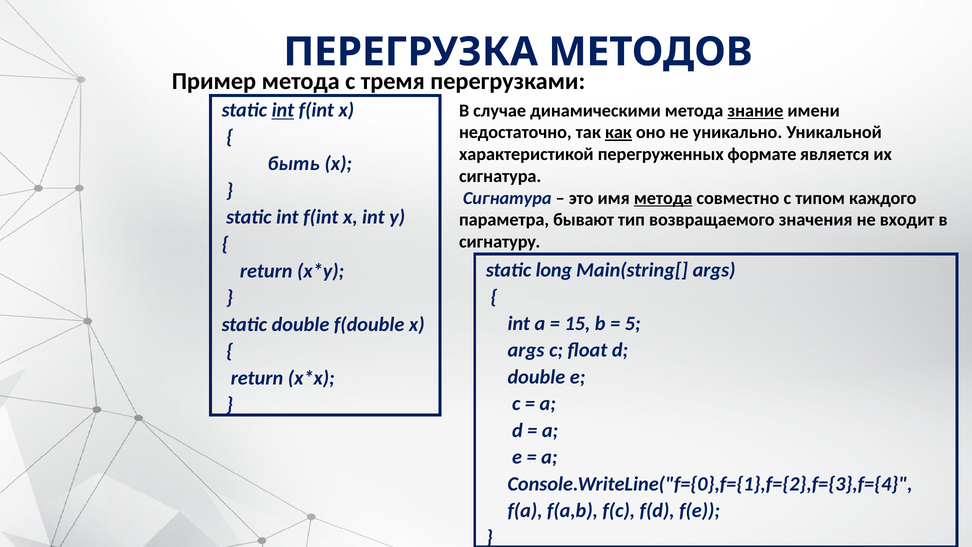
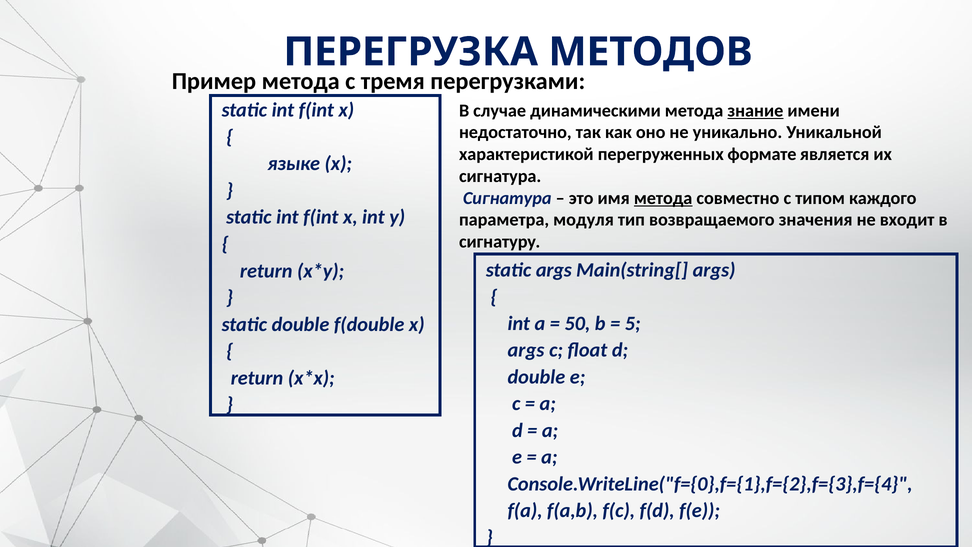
int underline: present -> none (283, 110)
как underline: present -> none (618, 132)
быть: быть -> языке (294, 164)
бывают: бывают -> модуля (584, 220)
static long: long -> args (554, 270)
15: 15 -> 50 (577, 323)
